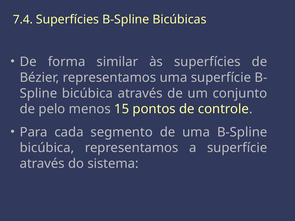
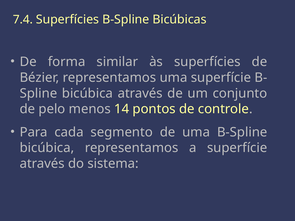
15: 15 -> 14 (122, 109)
